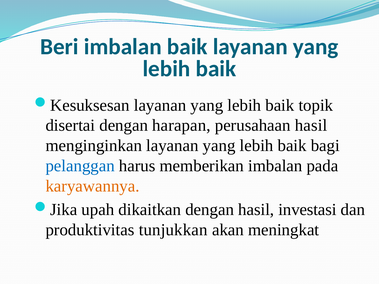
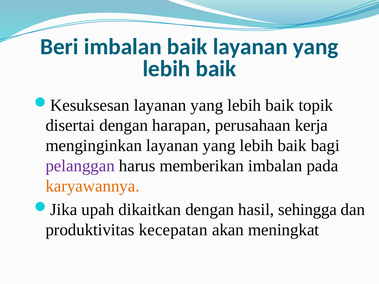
perusahaan hasil: hasil -> kerja (311, 126)
pelanggan colour: blue -> purple (80, 166)
investasi: investasi -> sehingga (307, 210)
tunjukkan: tunjukkan -> kecepatan (173, 230)
